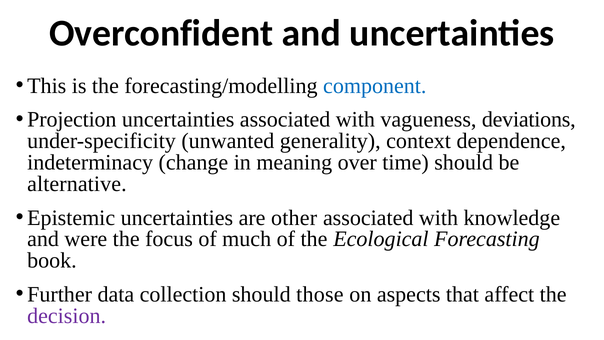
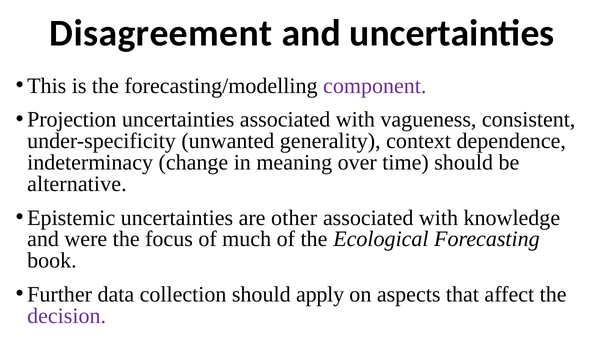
Overconfident: Overconfident -> Disagreement (161, 34)
component colour: blue -> purple (375, 86)
deviations: deviations -> consistent (529, 120)
those: those -> apply (320, 294)
